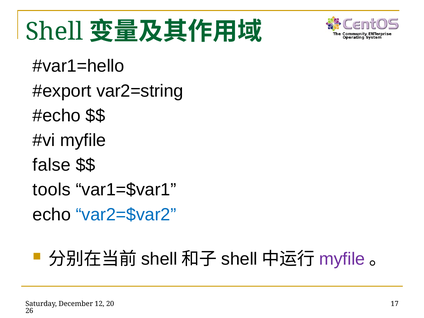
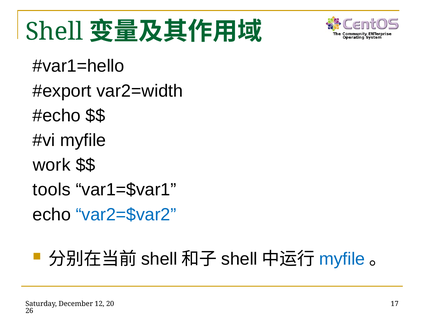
var2=string: var2=string -> var2=width (140, 91)
false: false -> work (52, 165)
myfile colour: purple -> blue (342, 259)
